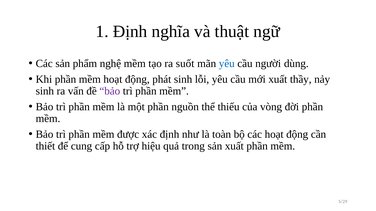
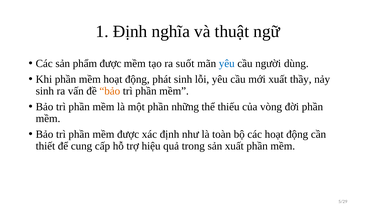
phẩm nghệ: nghệ -> được (110, 64)
bảo colour: purple -> orange (110, 91)
nguồn: nguồn -> những (185, 107)
